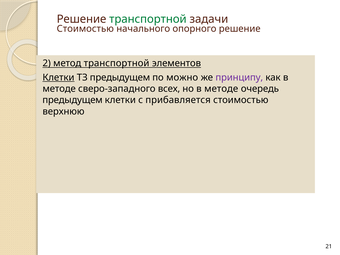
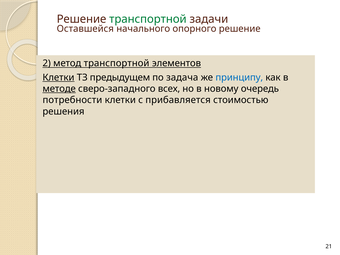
Стоимостью: Стоимостью -> Оставшейся (85, 29)
можно: можно -> задача (182, 77)
принципу colour: purple -> blue (239, 77)
методе underline: none -> present (59, 89)
но в методе: методе -> новому (221, 89)
предыдущем: предыдущем -> потребности (72, 100)
верхнюю: верхнюю -> решения (63, 111)
